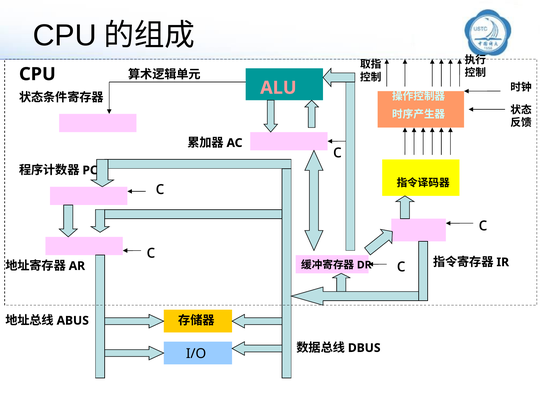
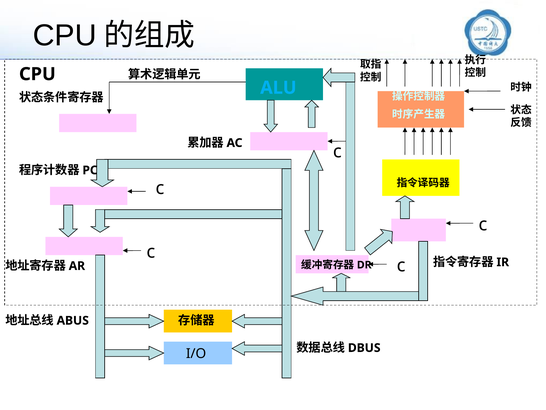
ALU colour: pink -> light blue (278, 88)
